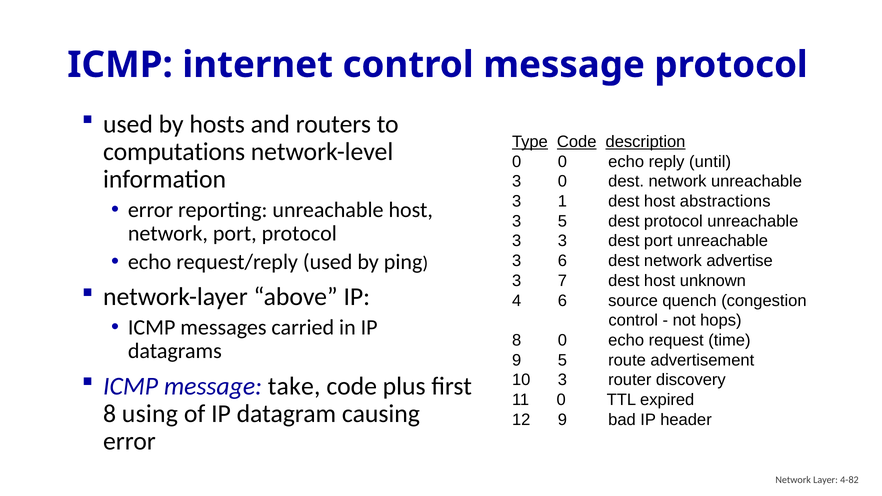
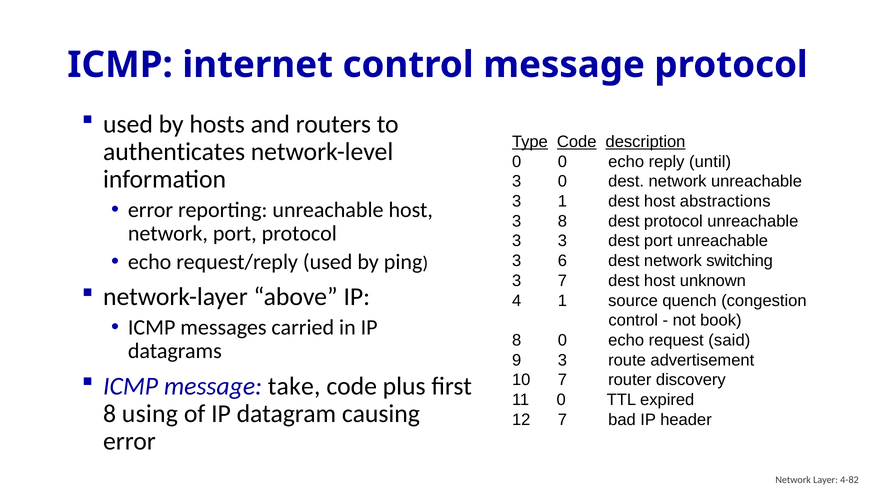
computations: computations -> authenticates (174, 152)
3 5: 5 -> 8 (562, 221)
advertise: advertise -> switching (740, 261)
4 6: 6 -> 1 (562, 301)
hops: hops -> book (721, 320)
time: time -> said (729, 340)
9 5: 5 -> 3 (562, 360)
10 3: 3 -> 7 (562, 380)
12 9: 9 -> 7 (562, 420)
